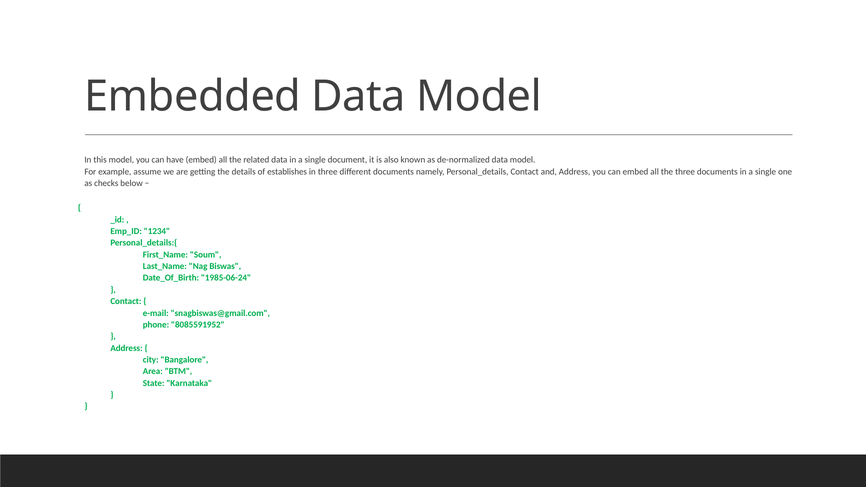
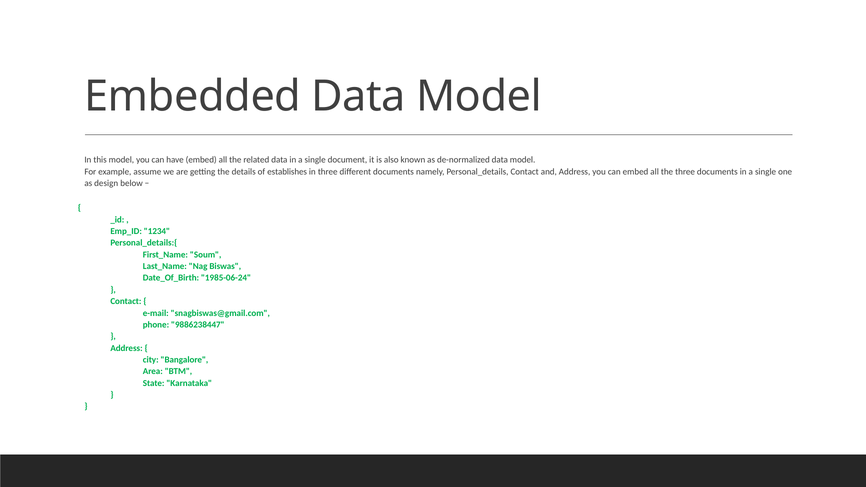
checks: checks -> design (106, 183)
8085591952: 8085591952 -> 9886238447 (198, 325)
